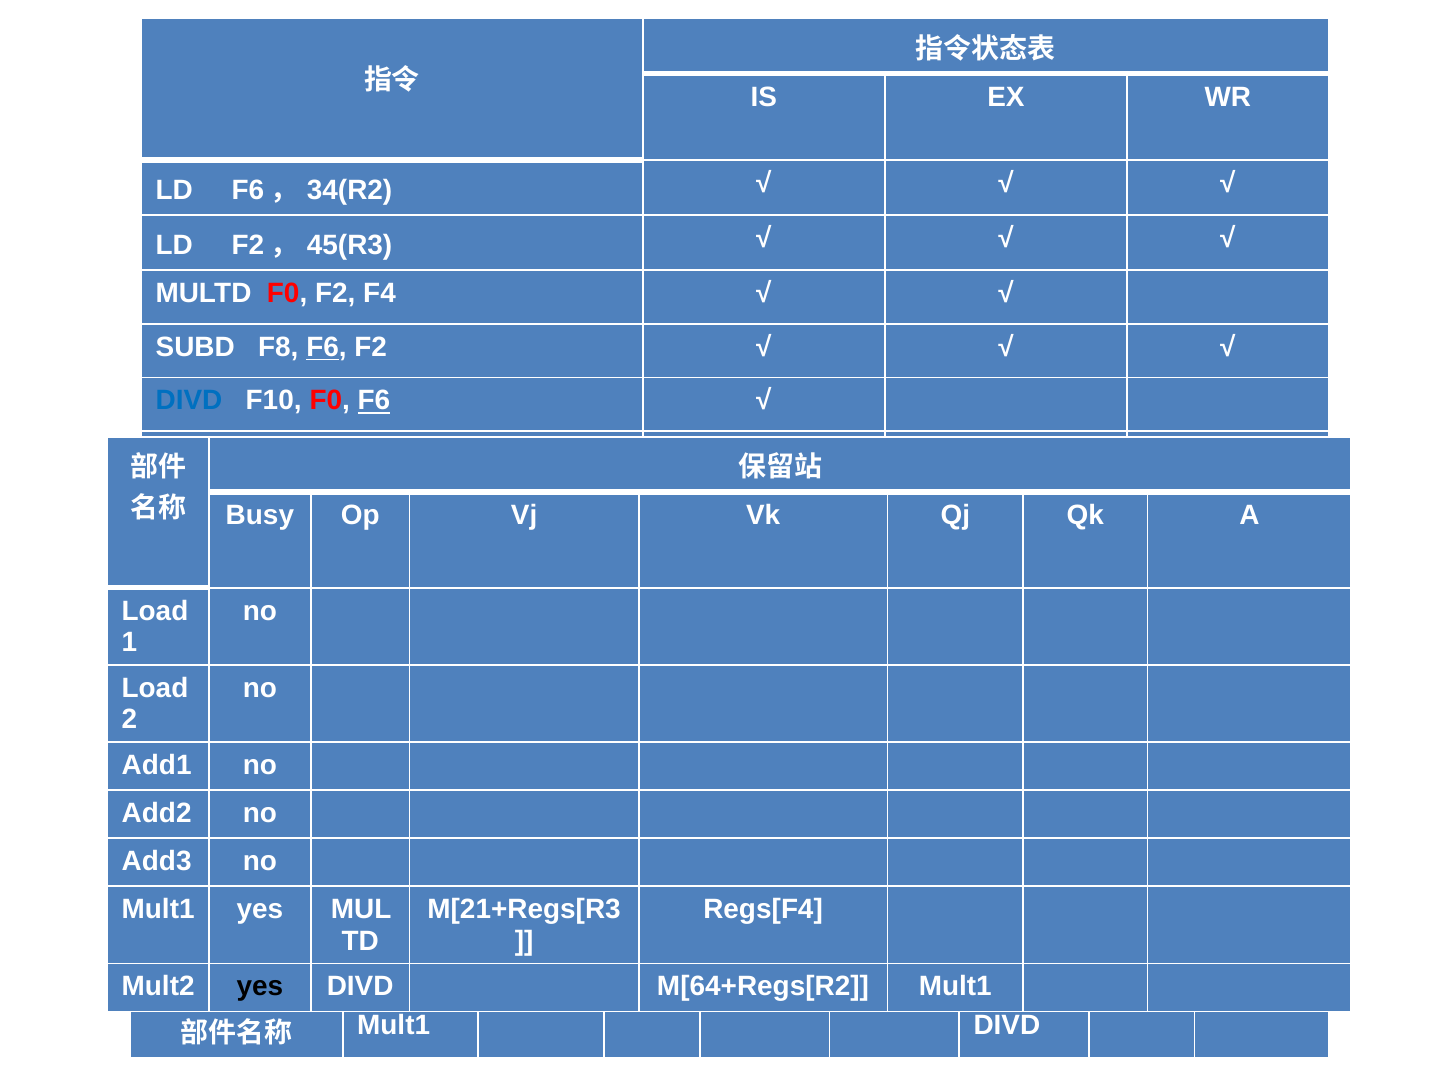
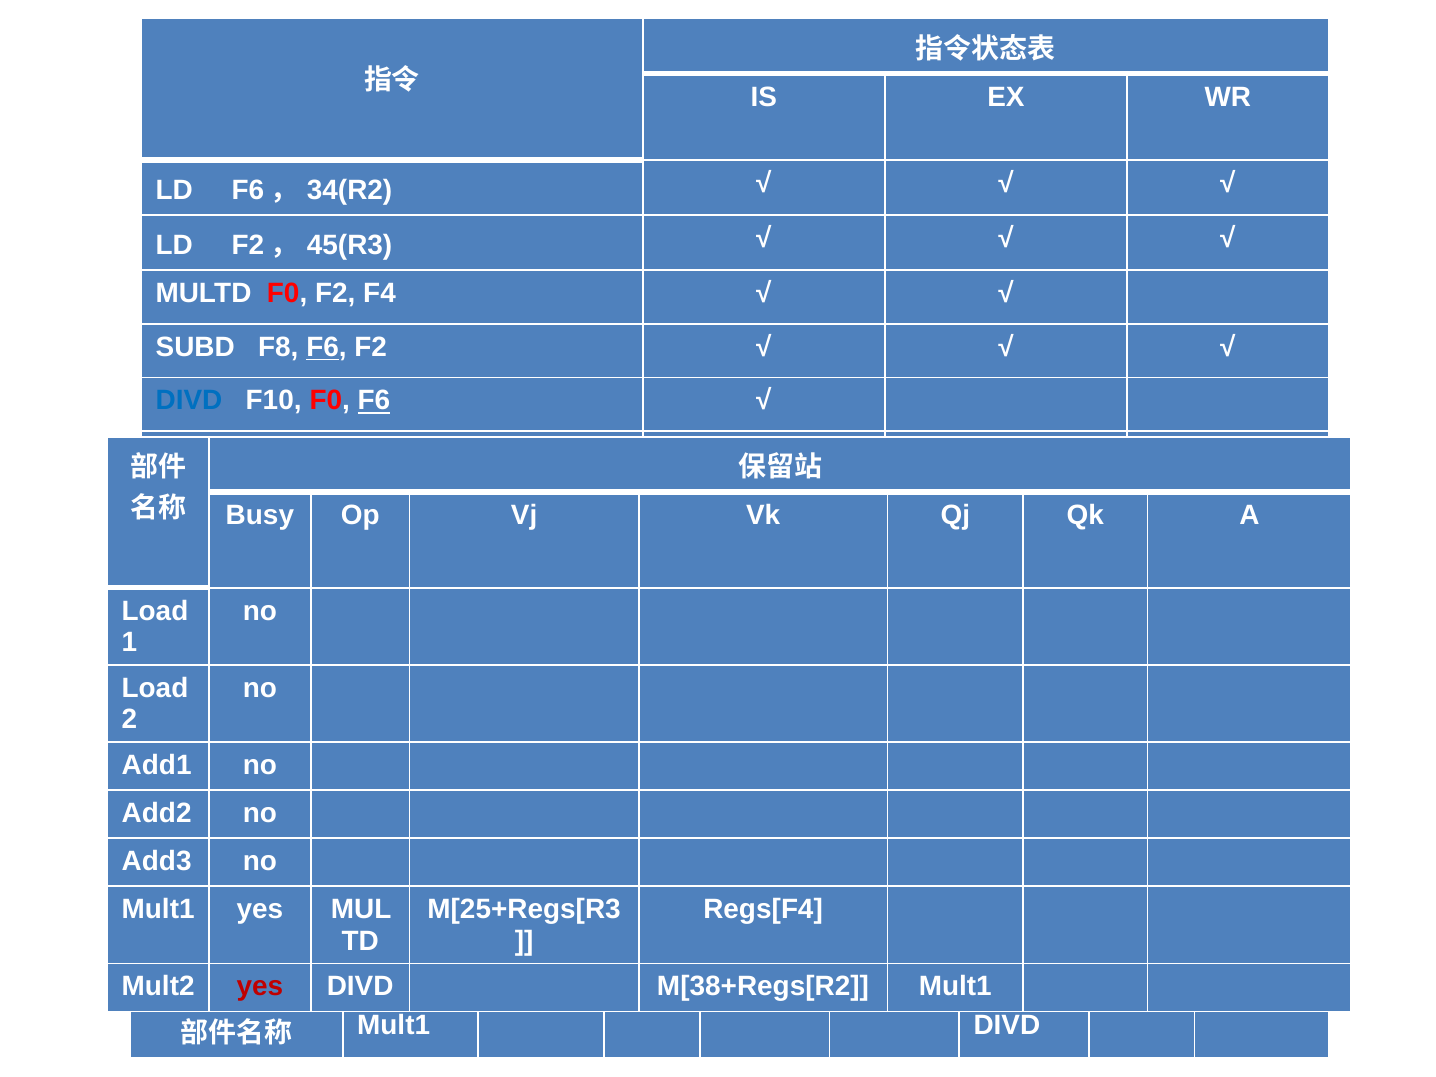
M[21+Regs[R3: M[21+Regs[R3 -> M[25+Regs[R3 (524, 910)
yes colour: black -> red (260, 987)
M[64+Regs[R2: M[64+Regs[R2 -> M[38+Regs[R2 (763, 987)
